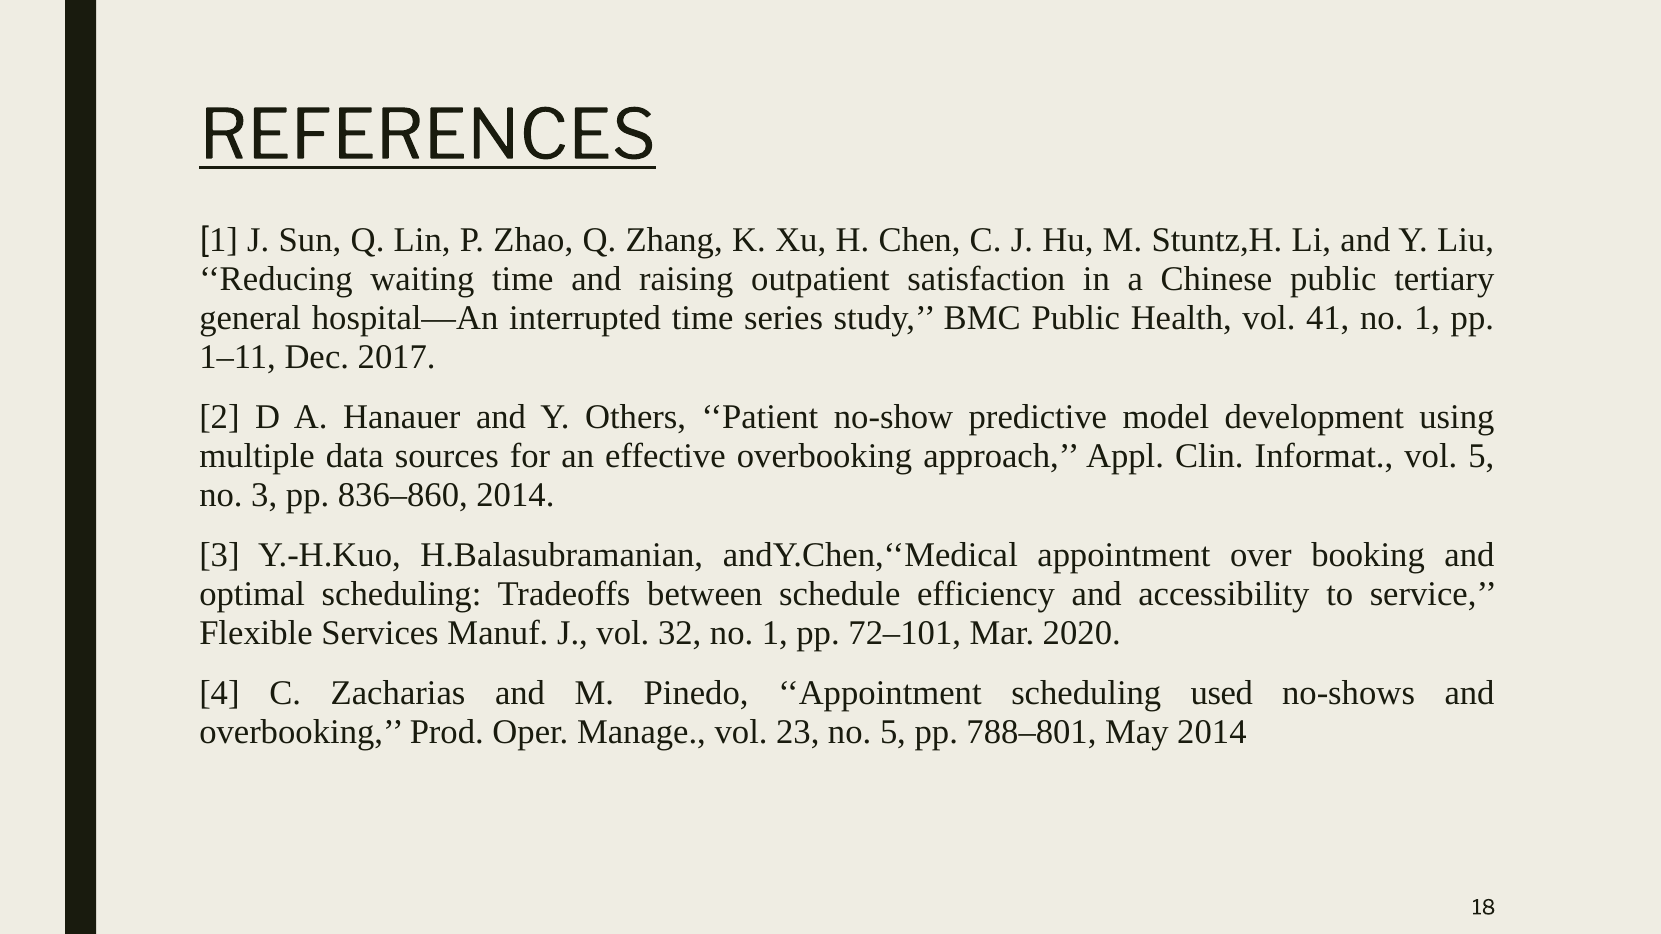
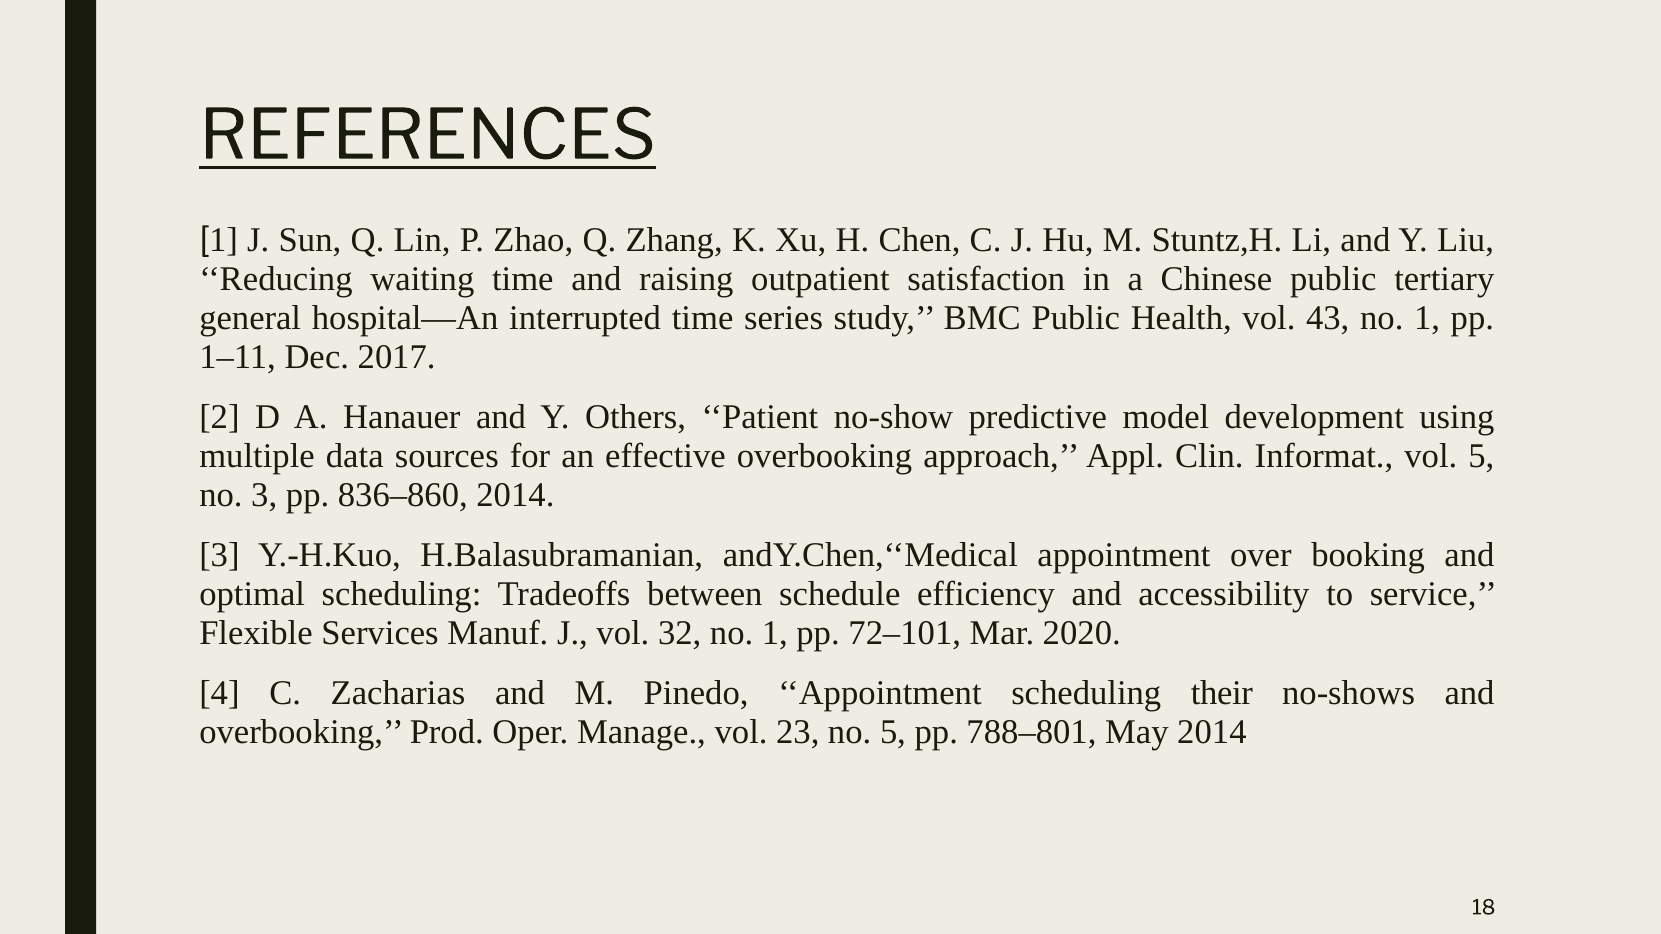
41: 41 -> 43 (1328, 318)
used: used -> their (1222, 693)
